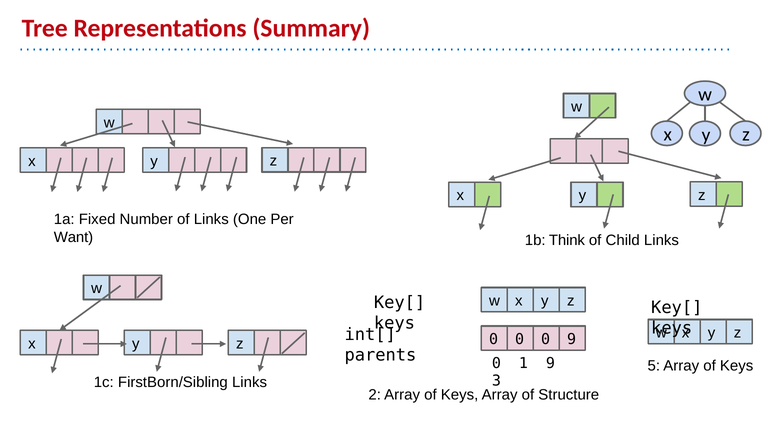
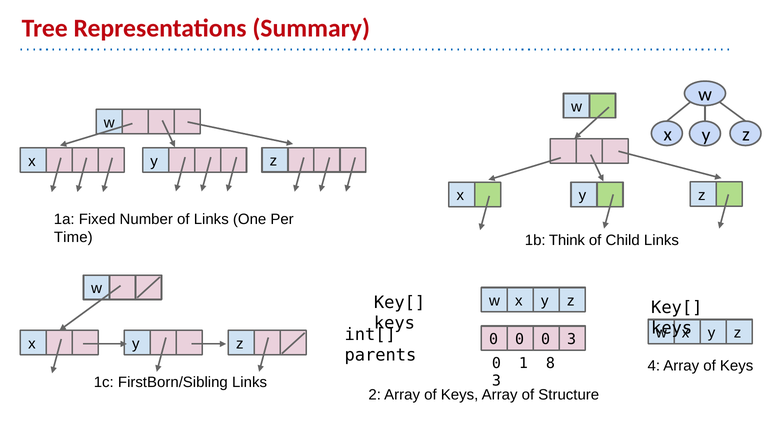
Want: Want -> Time (73, 238)
0 9: 9 -> 3 (572, 339)
1 9: 9 -> 8 (550, 363)
5: 5 -> 4 (654, 366)
